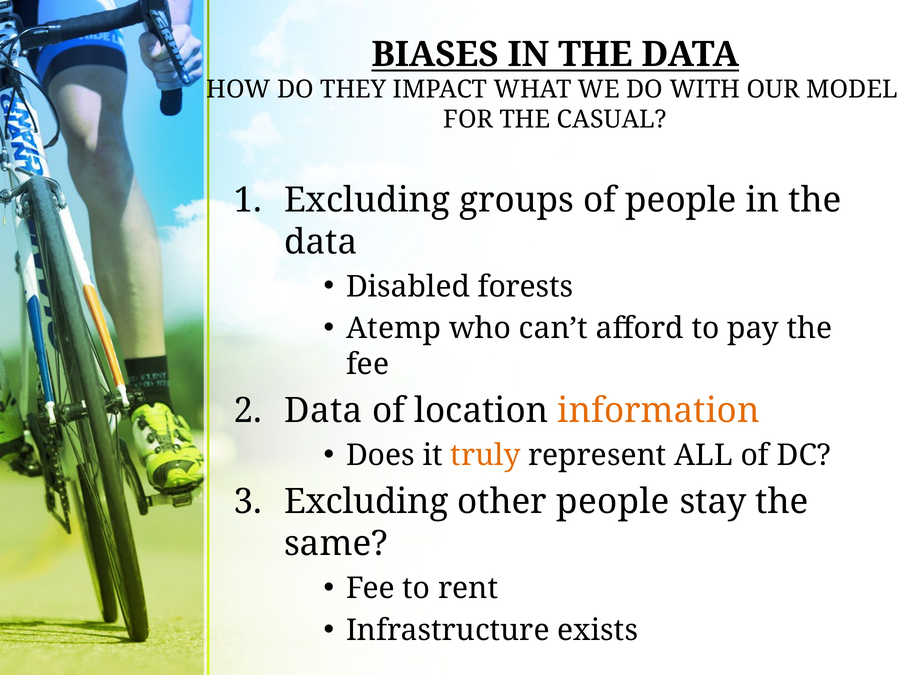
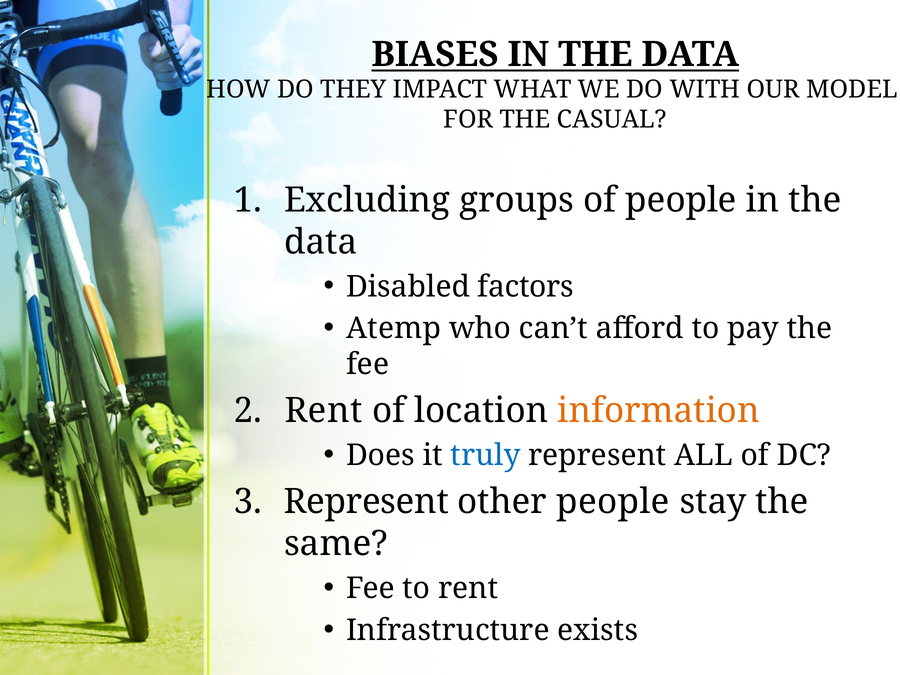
forests: forests -> factors (526, 287)
Data: Data -> Rent (324, 411)
truly colour: orange -> blue (485, 456)
Excluding: Excluding -> Represent (366, 502)
